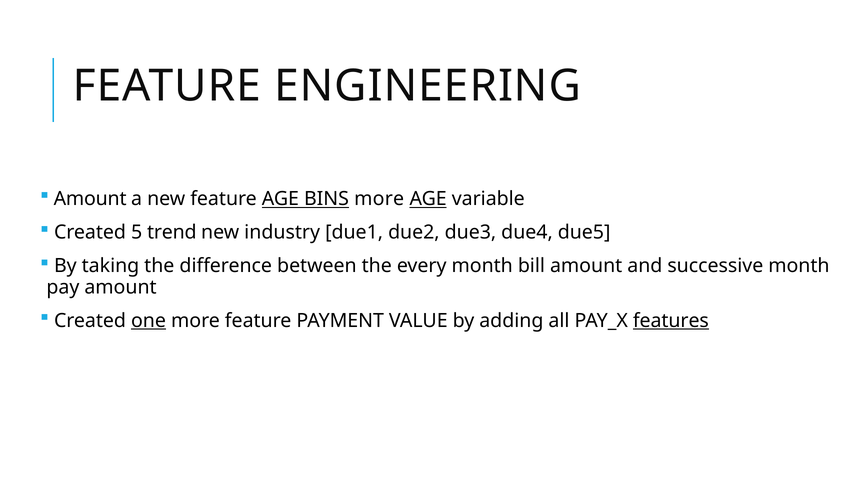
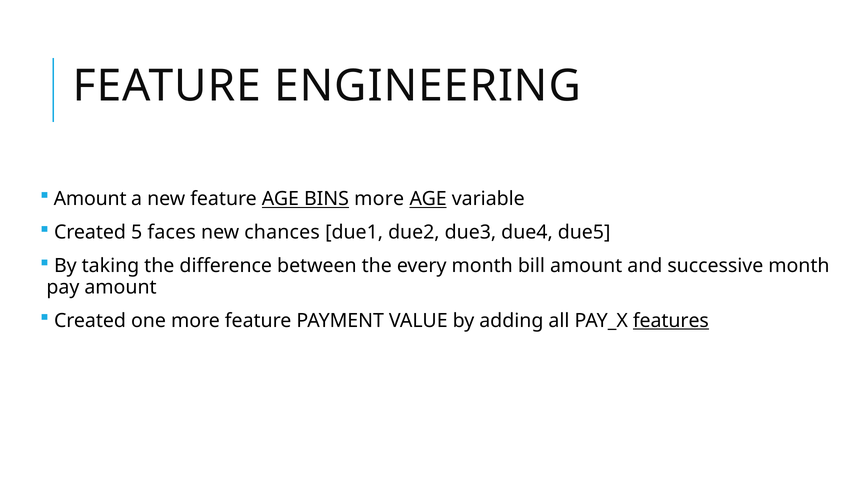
trend: trend -> faces (172, 233)
industry: industry -> chances (282, 233)
one underline: present -> none (149, 321)
